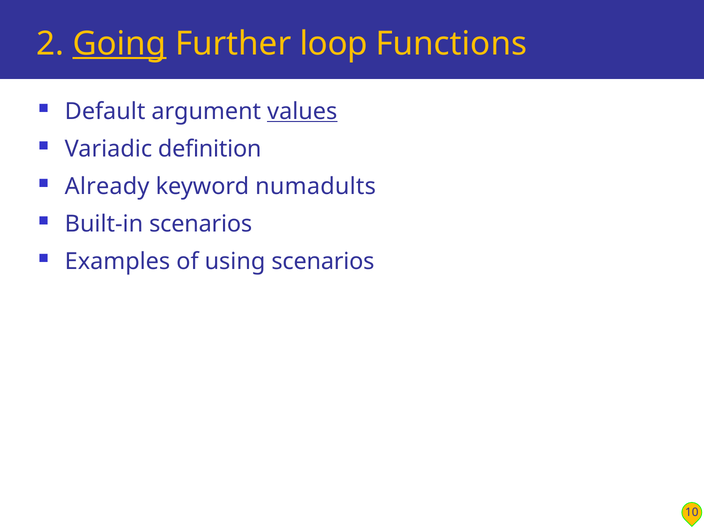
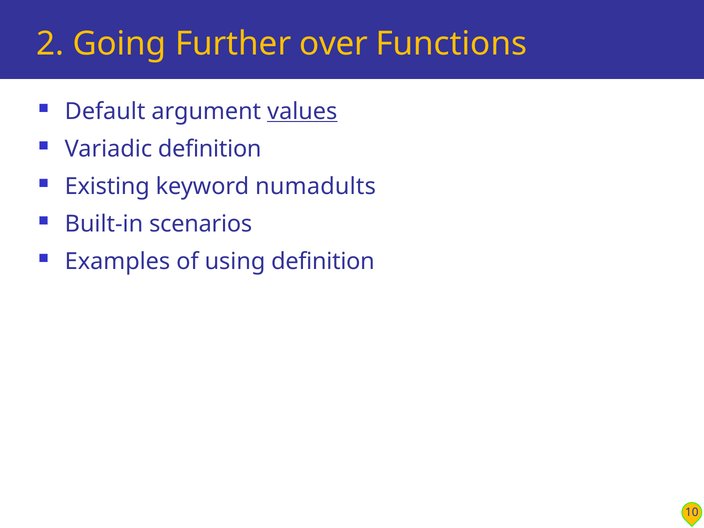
Going underline: present -> none (120, 44)
loop: loop -> over (334, 44)
Already: Already -> Existing (107, 187)
using scenarios: scenarios -> definition (323, 262)
